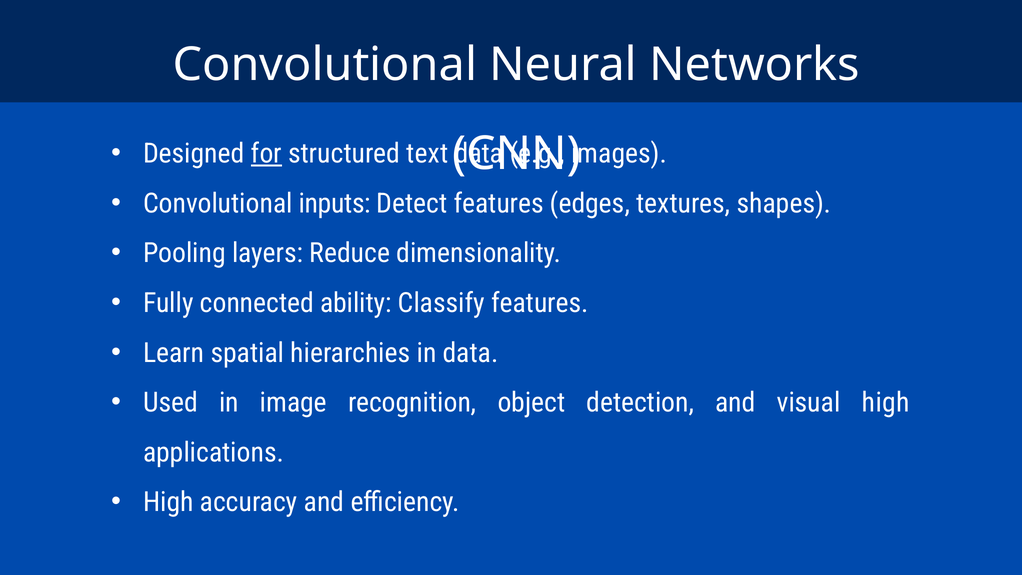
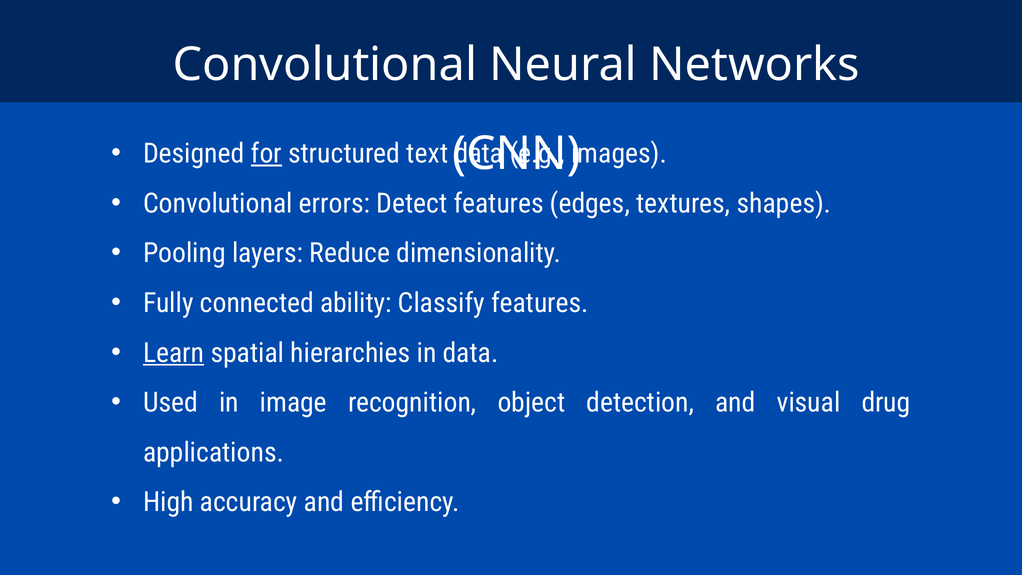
inputs: inputs -> errors (335, 203)
Learn underline: none -> present (174, 353)
visual high: high -> drug (886, 403)
